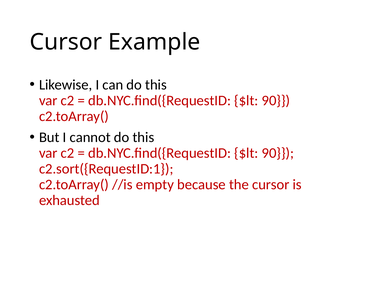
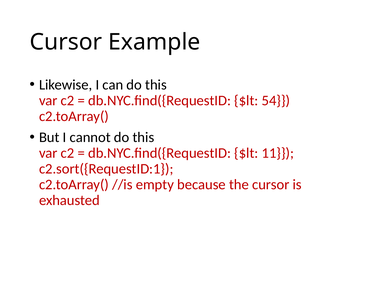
90: 90 -> 54 (276, 100)
90: 90 -> 11 (278, 153)
